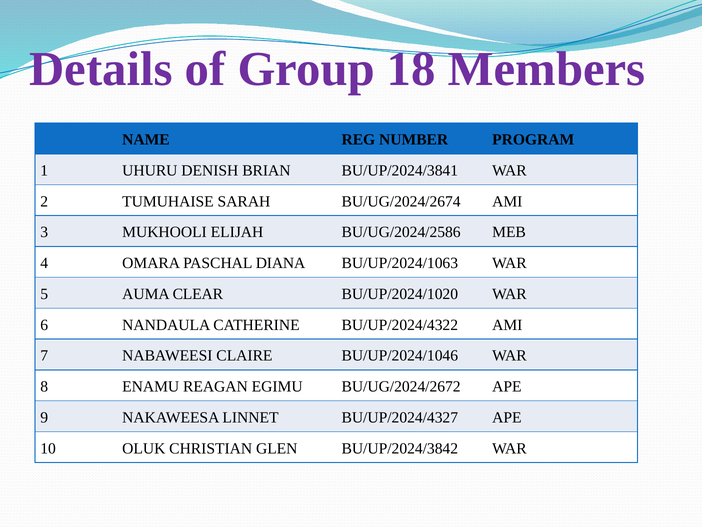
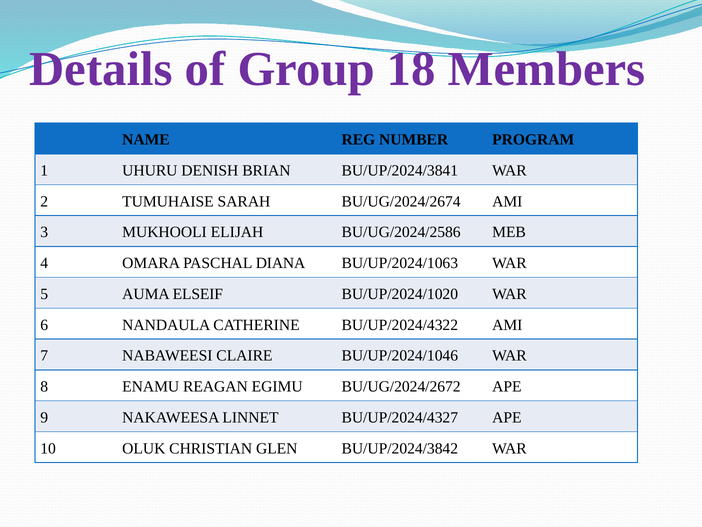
CLEAR: CLEAR -> ELSEIF (198, 294)
